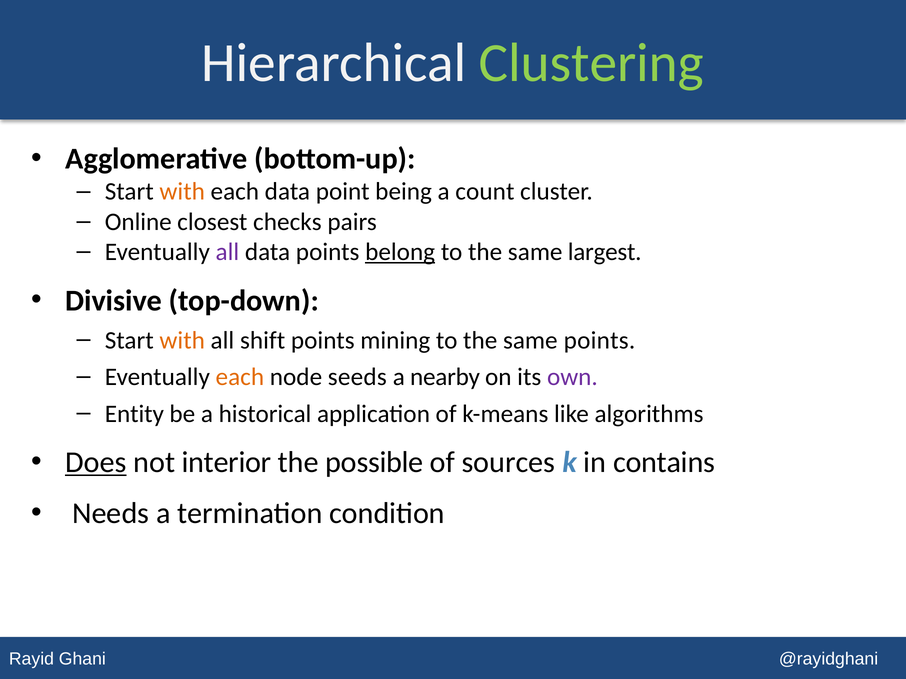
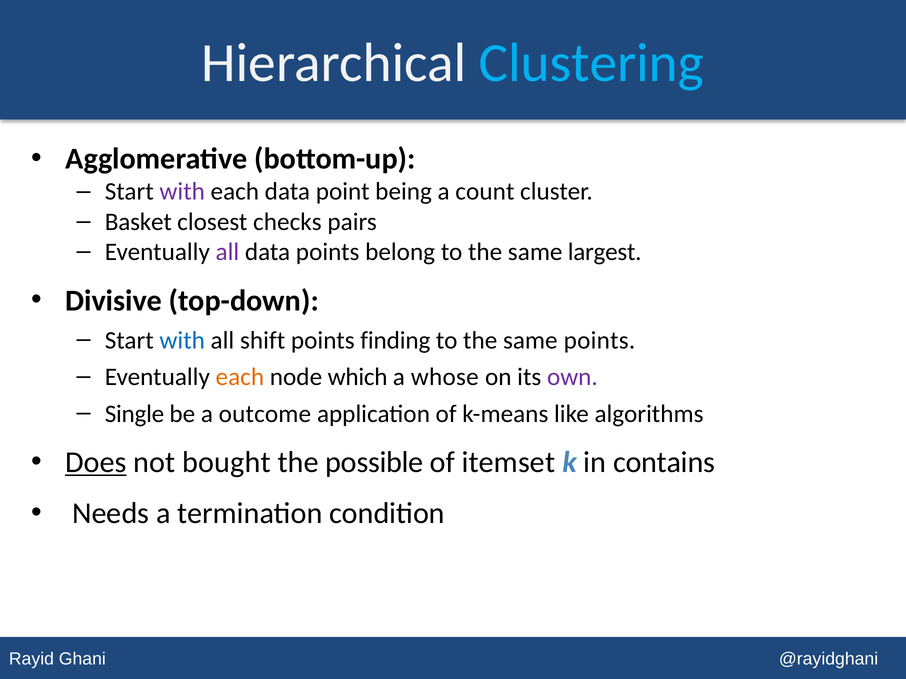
Clustering colour: light green -> light blue (591, 63)
with colour: orange -> purple (182, 192)
Online: Online -> Basket (138, 222)
belong underline: present -> none (400, 252)
with colour: orange -> blue (182, 341)
mining: mining -> finding (395, 341)
seeds: seeds -> which (358, 377)
nearby: nearby -> whose (445, 377)
Entity: Entity -> Single (134, 414)
historical: historical -> outcome (265, 414)
interior: interior -> bought (226, 463)
sources: sources -> itemset (508, 463)
